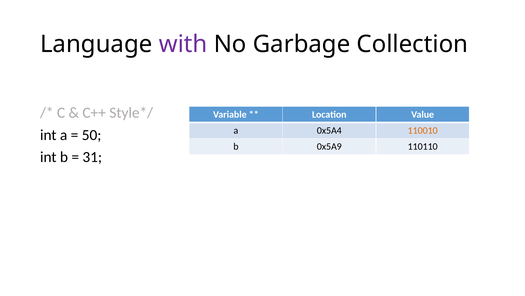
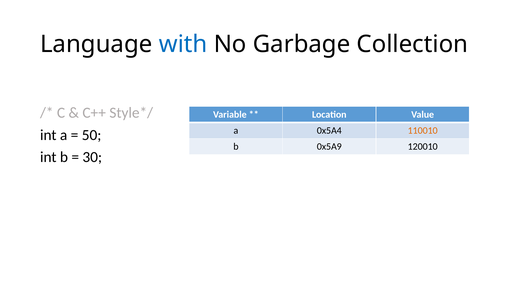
with colour: purple -> blue (183, 44)
110110: 110110 -> 120010 (423, 146)
31: 31 -> 30 (92, 157)
